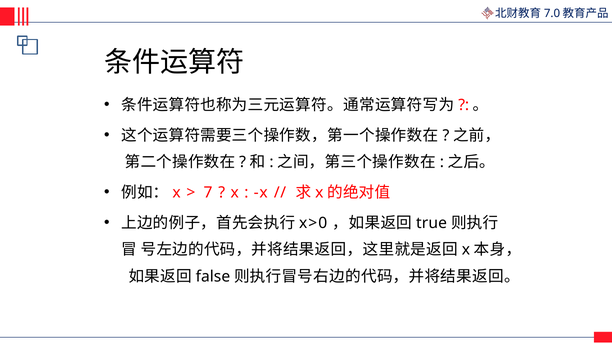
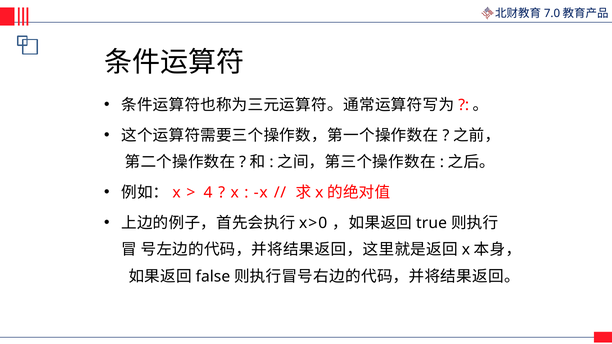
7: 7 -> 4 (208, 193)
